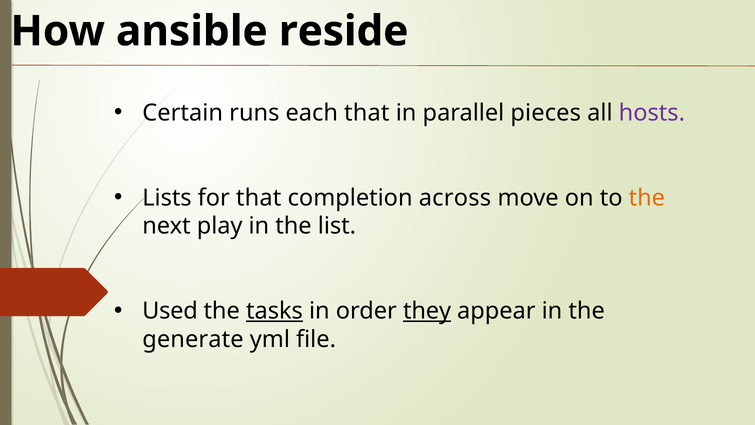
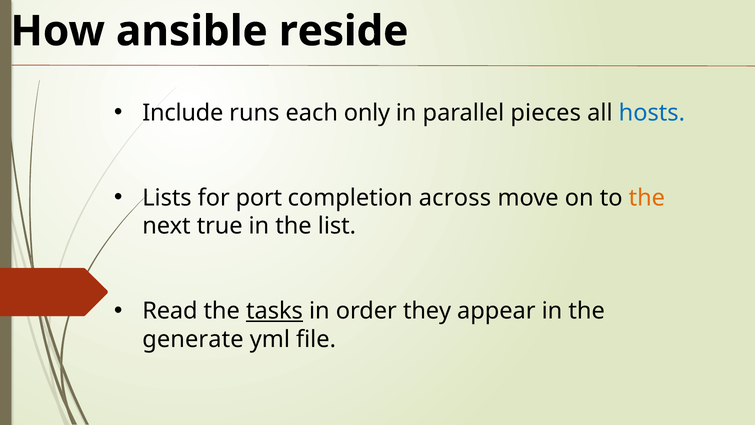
Certain: Certain -> Include (183, 113)
each that: that -> only (367, 113)
hosts colour: purple -> blue (652, 113)
for that: that -> port (259, 198)
play: play -> true (220, 226)
Used: Used -> Read (170, 311)
they underline: present -> none (427, 311)
